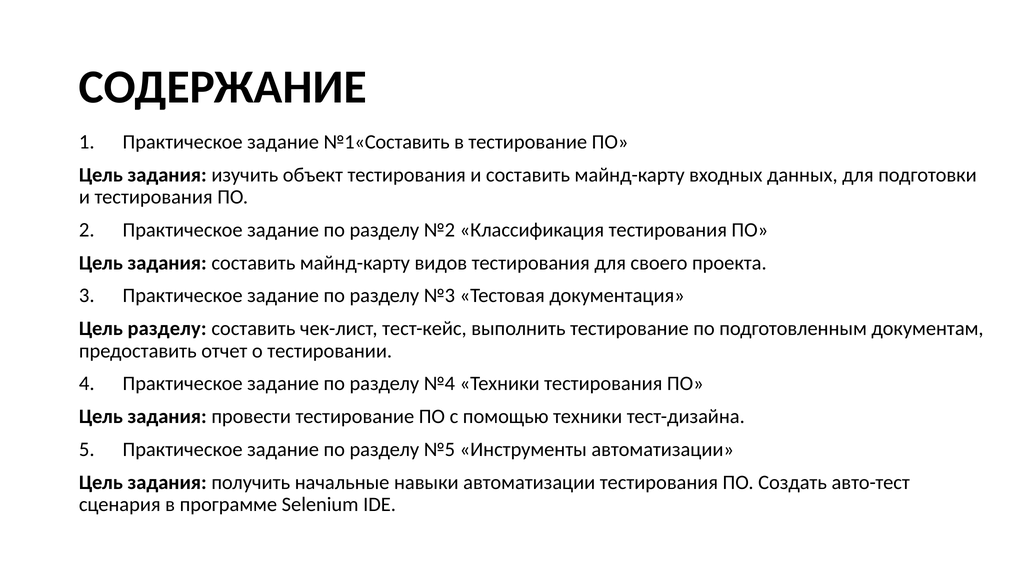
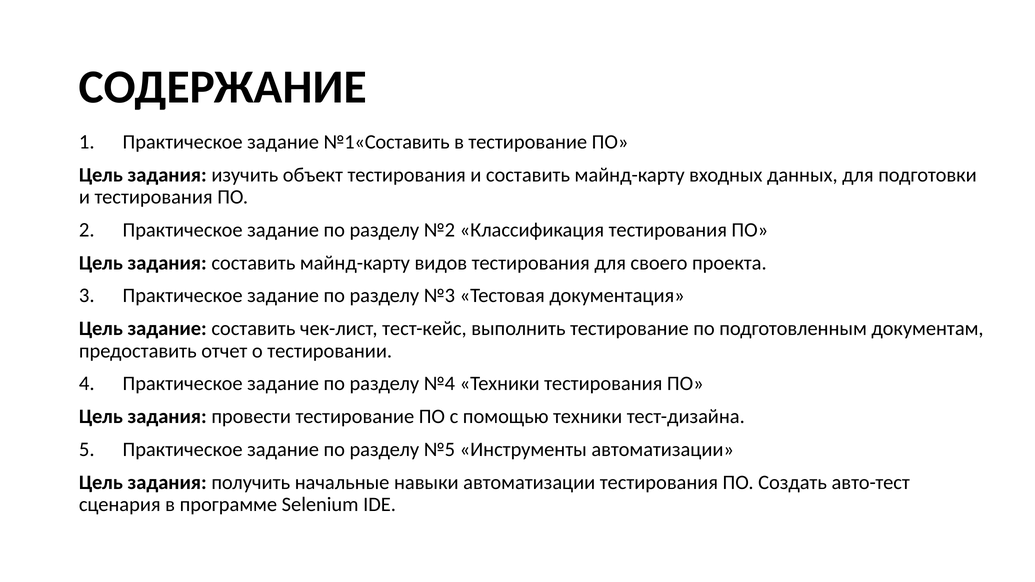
Цель разделу: разделу -> задание (167, 329)
